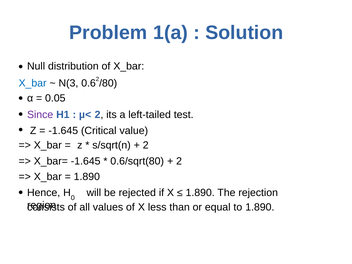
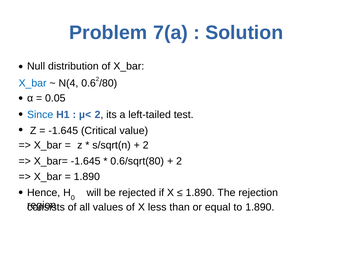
1(a: 1(a -> 7(a (171, 33)
N(3: N(3 -> N(4 (68, 83)
Since colour: purple -> blue (40, 115)
